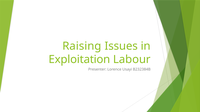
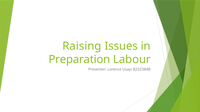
Exploitation: Exploitation -> Preparation (79, 60)
